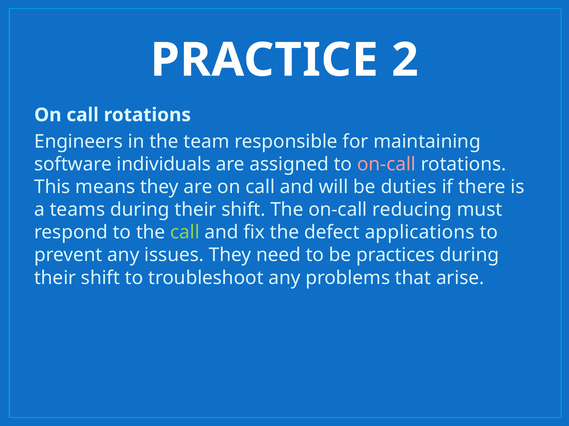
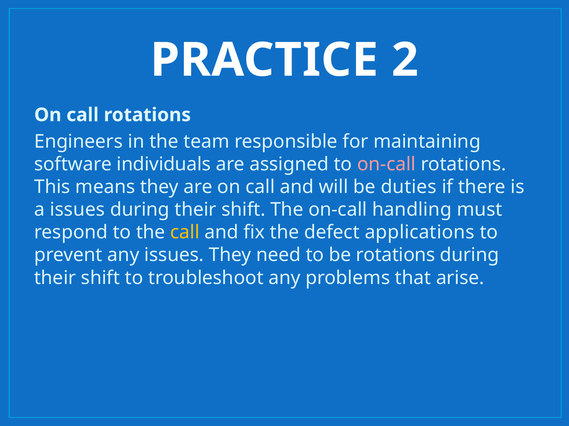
a teams: teams -> issues (77, 210)
reducing: reducing -> handling (412, 210)
call colour: light green -> yellow (185, 233)
be practices: practices -> rotations (396, 255)
